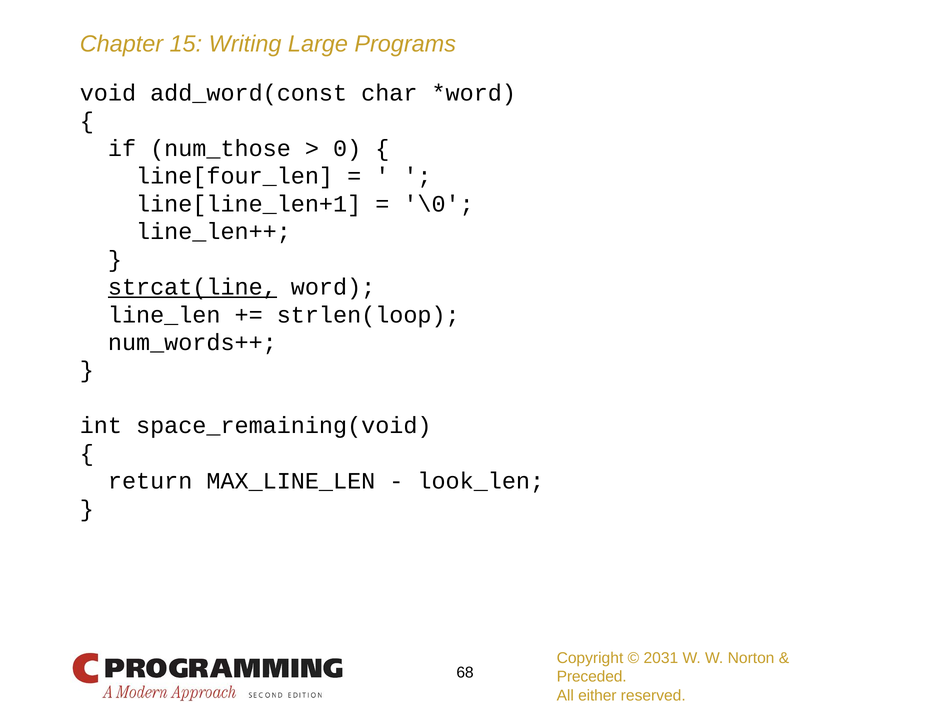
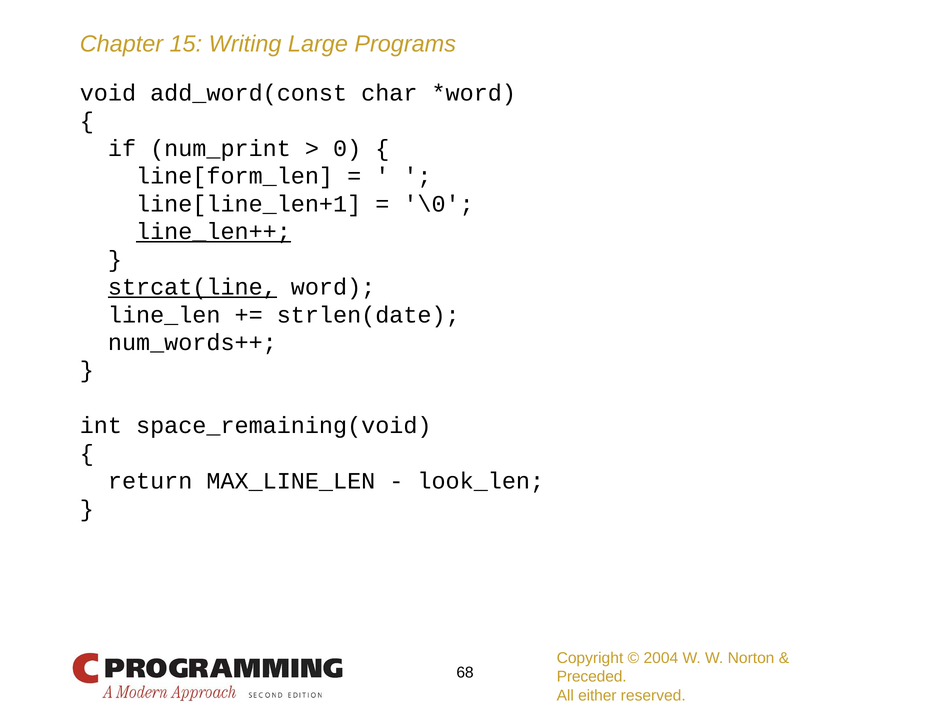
num_those: num_those -> num_print (221, 149)
line[four_len: line[four_len -> line[form_len (235, 176)
line_len++ underline: none -> present (213, 232)
strlen(loop: strlen(loop -> strlen(date (368, 315)
2031: 2031 -> 2004 (661, 658)
